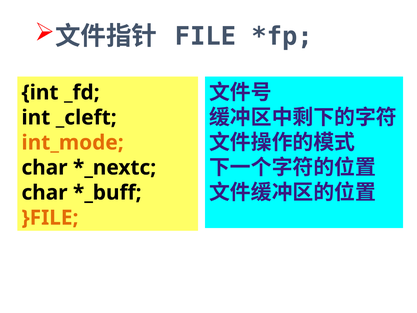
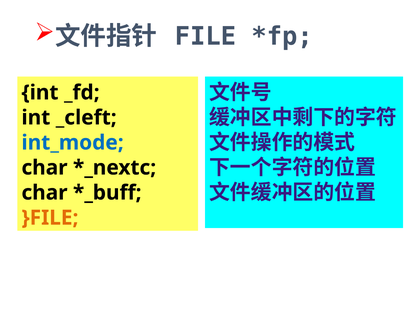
int_mode colour: orange -> blue (73, 143)
